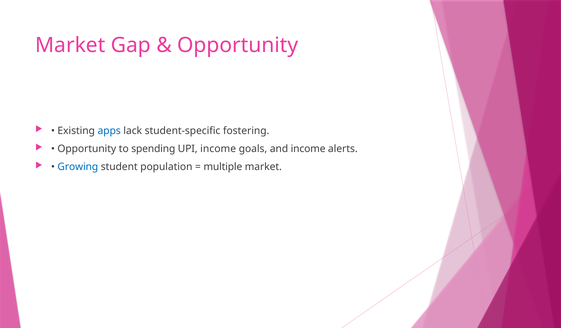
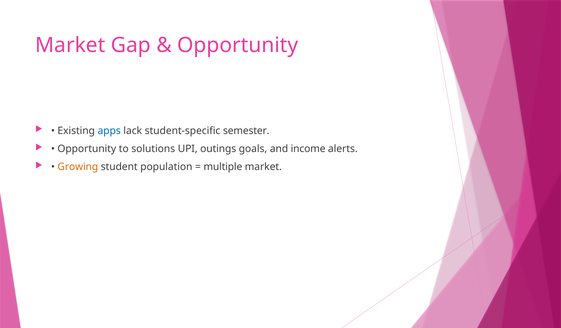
fostering: fostering -> semester (246, 131)
spending: spending -> solutions (153, 149)
UPI income: income -> outings (218, 149)
Growing colour: blue -> orange (78, 167)
